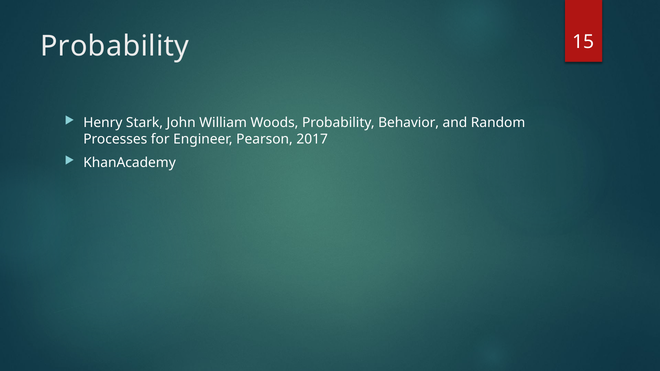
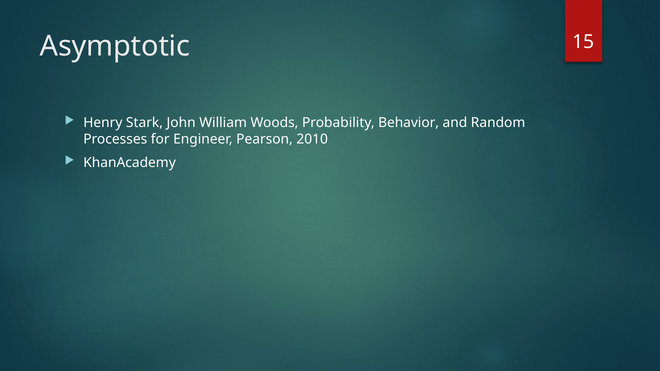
Probability: Probability -> Asymptotic (115, 46)
2017: 2017 -> 2010 (312, 139)
